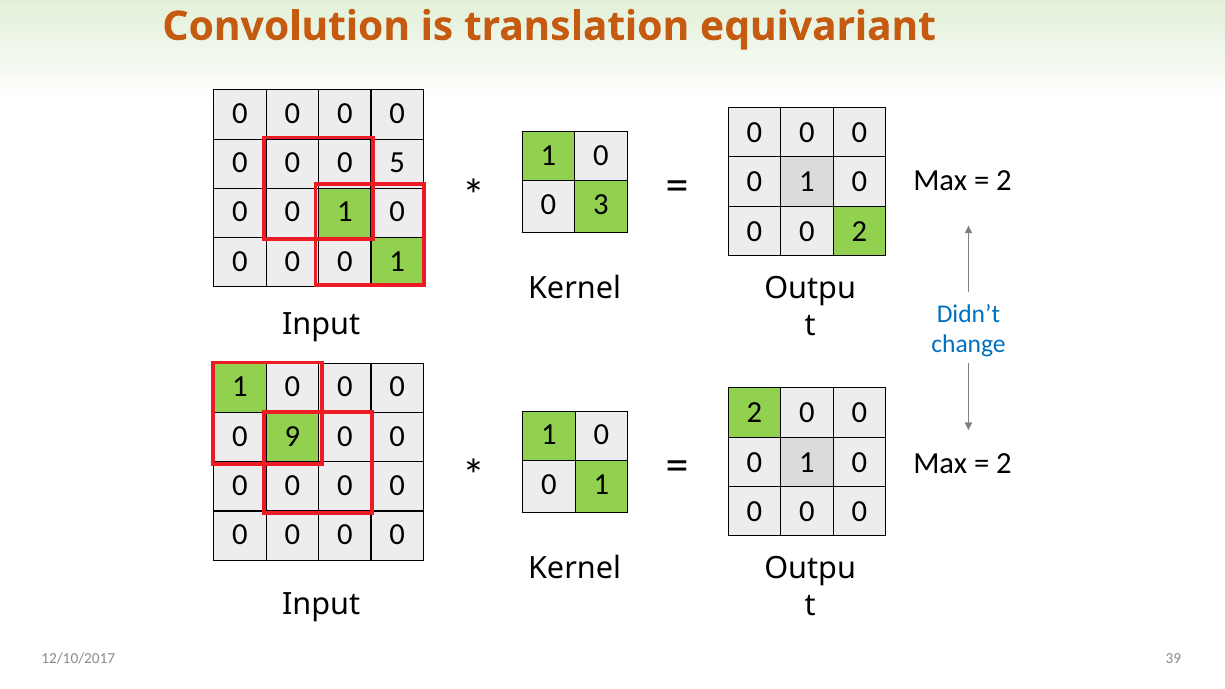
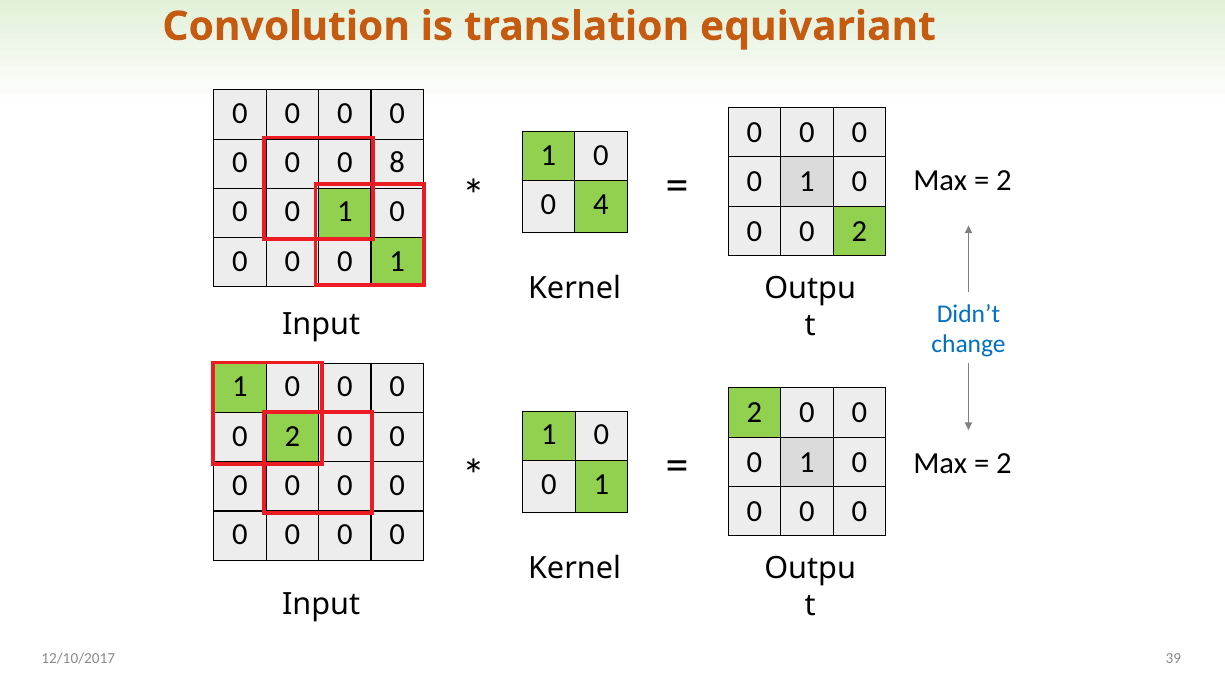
5: 5 -> 8 (397, 163)
3: 3 -> 4 (601, 204)
9: 9 -> 2 (292, 436)
